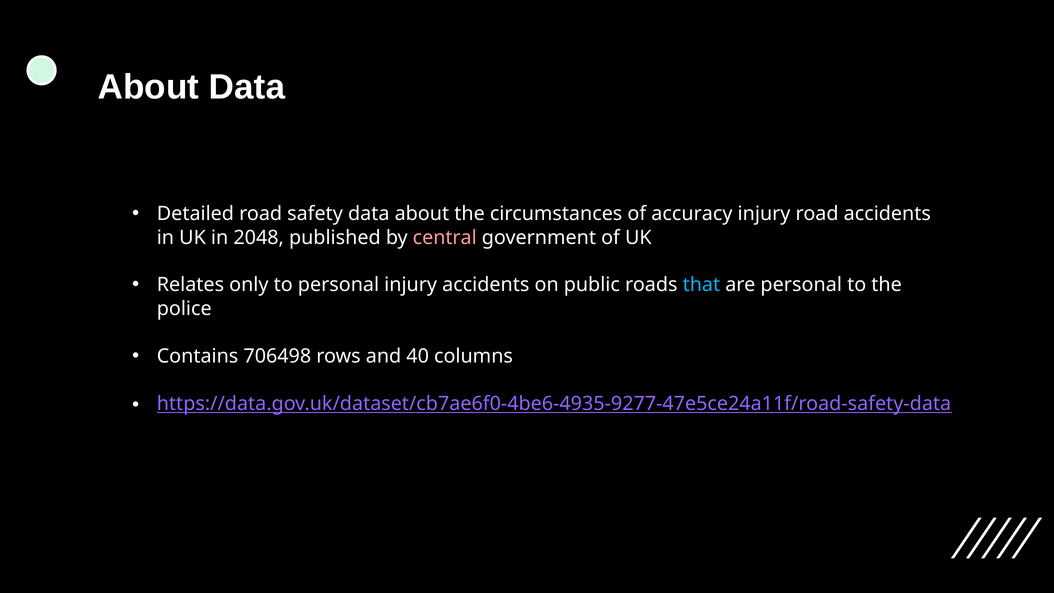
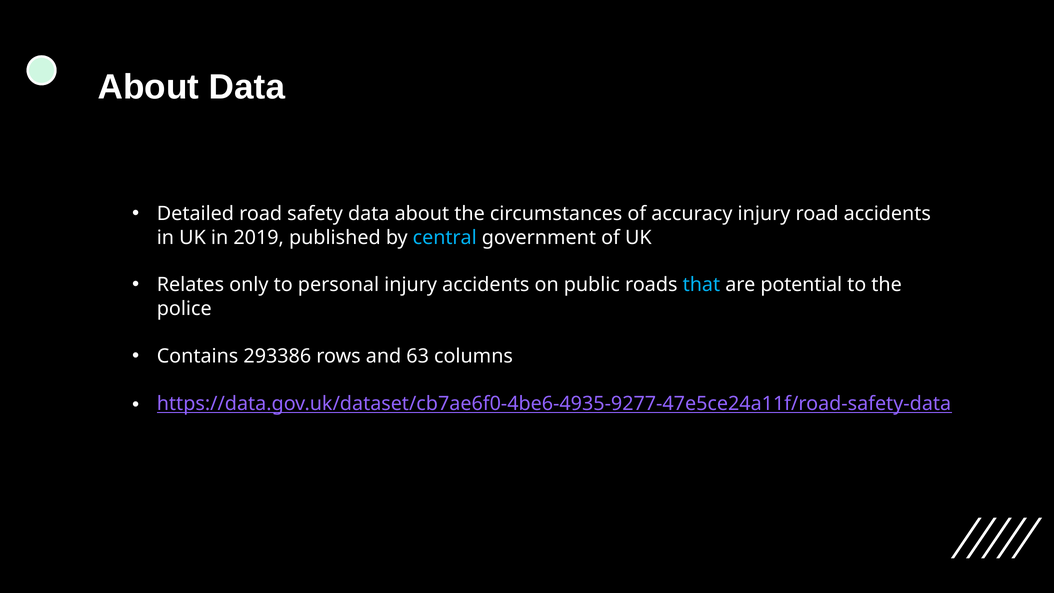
2048: 2048 -> 2019 (259, 237)
central colour: pink -> light blue (445, 237)
are personal: personal -> potential (801, 285)
706498: 706498 -> 293386 (277, 356)
40: 40 -> 63 (418, 356)
